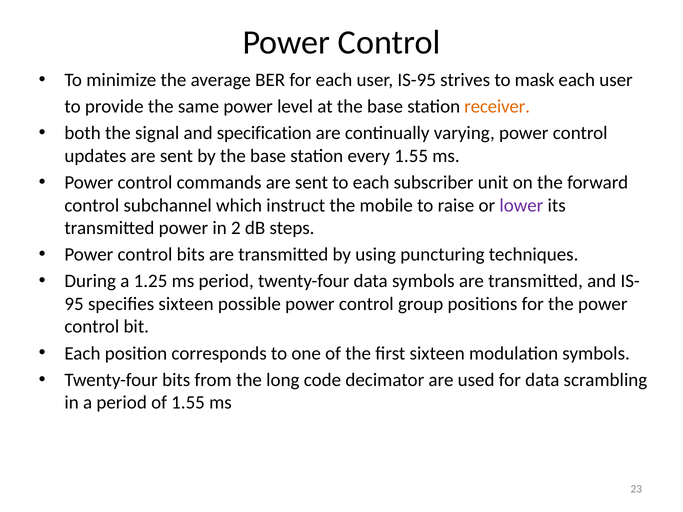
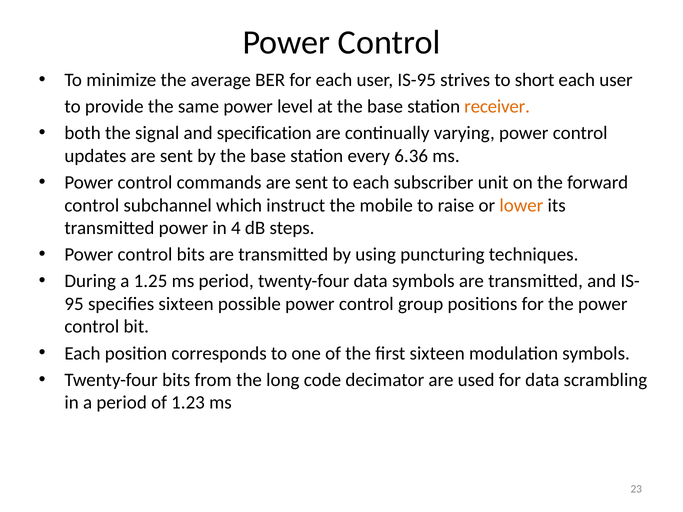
mask: mask -> short (535, 80)
every 1.55: 1.55 -> 6.36 (411, 156)
lower colour: purple -> orange (521, 205)
2: 2 -> 4 (236, 228)
of 1.55: 1.55 -> 1.23 (188, 403)
